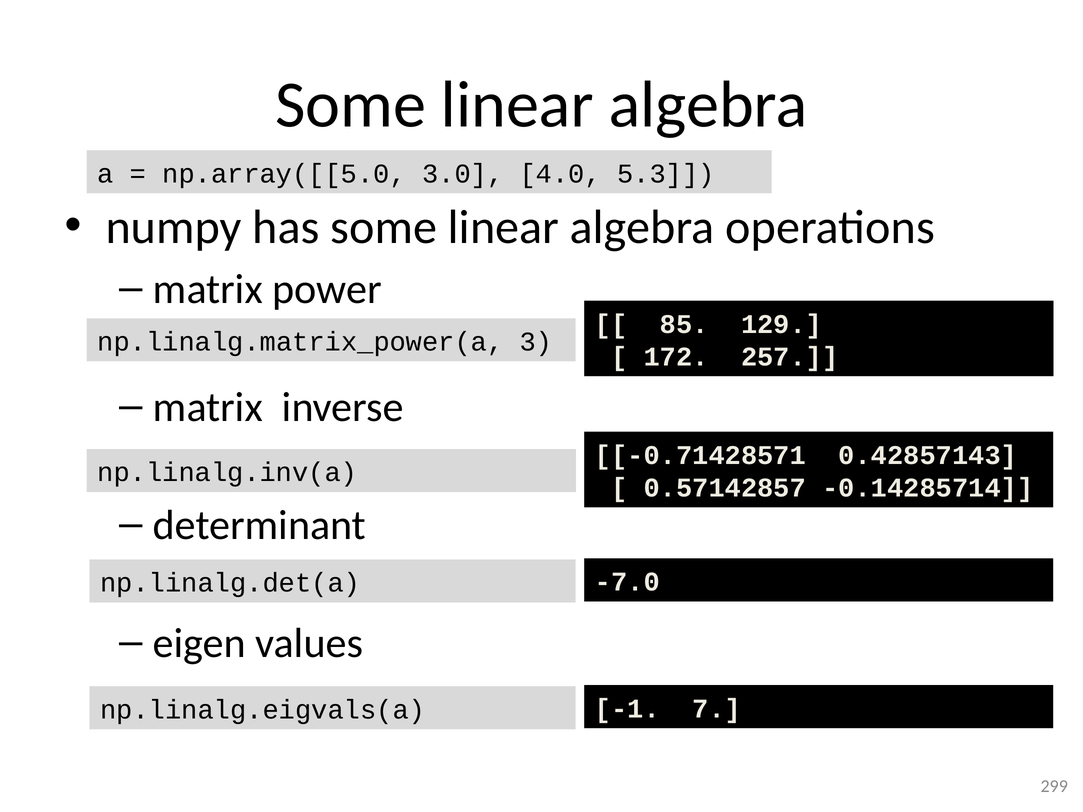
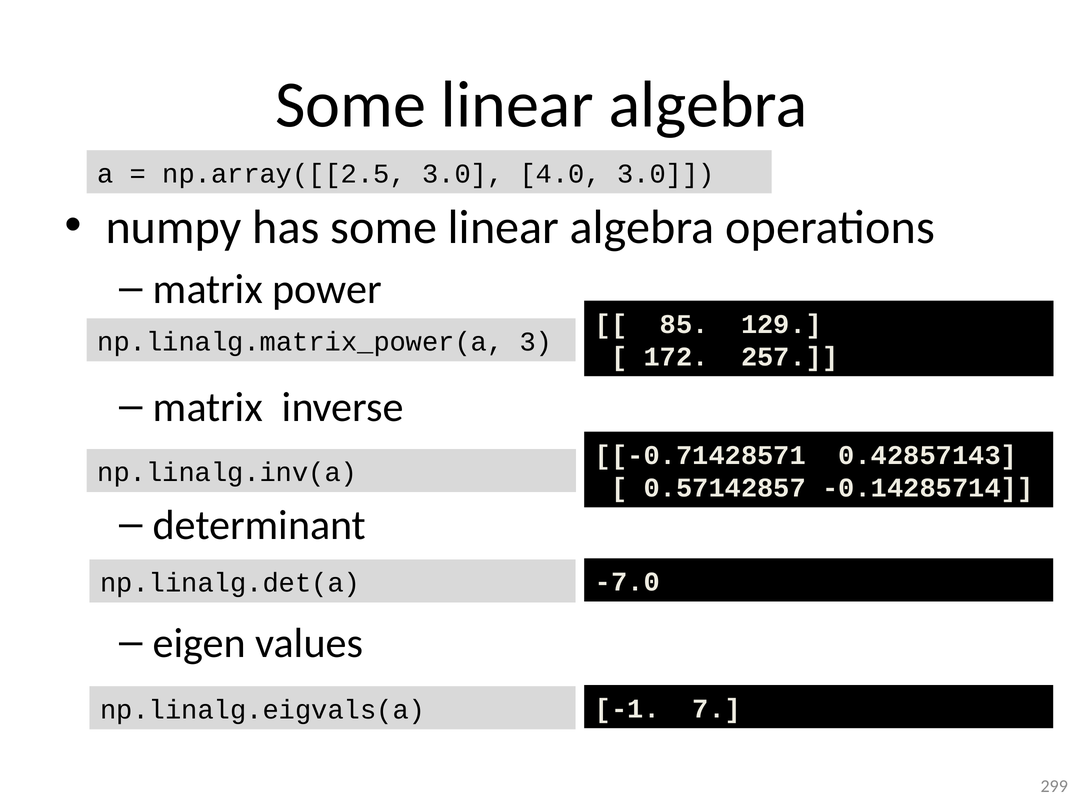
np.array([[5.0: np.array([[5.0 -> np.array([[2.5 (284, 174)
4.0 5.3: 5.3 -> 3.0 (666, 174)
